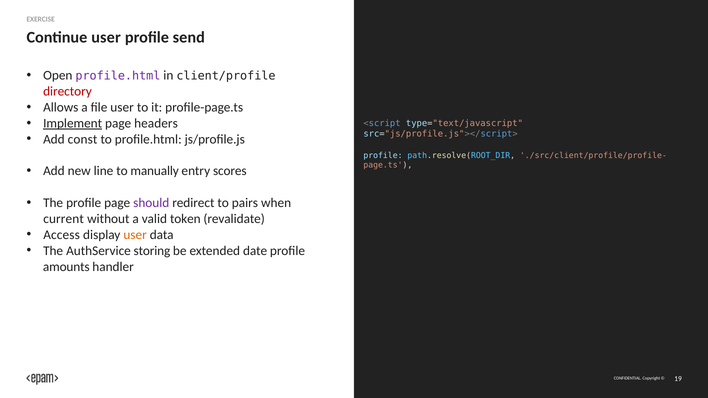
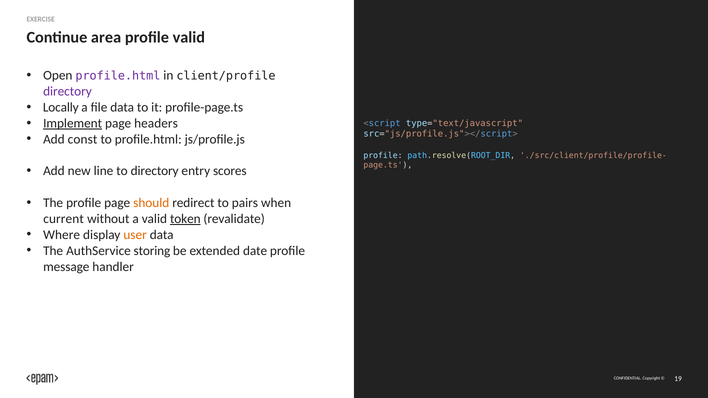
Continue user: user -> area (106, 37)
profile send: send -> valid (189, 37)
directory colour: red -> purple (67, 92)
Allows: Allows -> Locally (61, 108)
file user: user -> data (122, 108)
to manually: manually -> directory (155, 171)
should colour: purple -> orange (151, 203)
token underline: none -> present (185, 219)
Access: Access -> Where (62, 235)
amounts: amounts -> message (66, 267)
